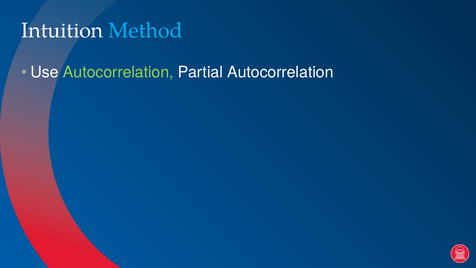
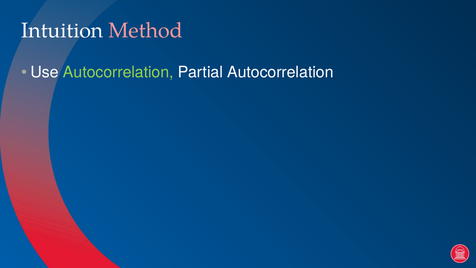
Method colour: light blue -> pink (146, 31)
